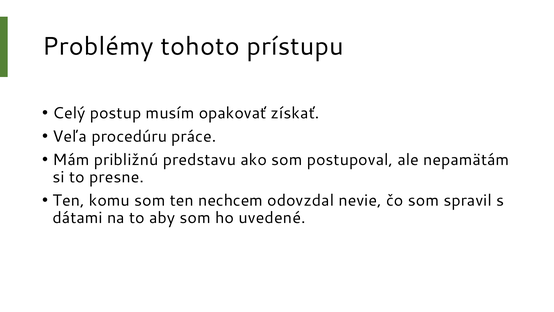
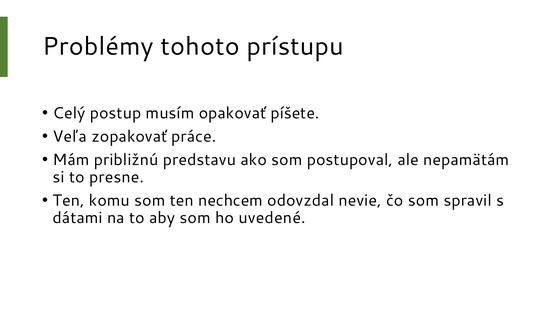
získať: získať -> píšete (295, 113)
procedúru: procedúru -> zopakovať (129, 136)
